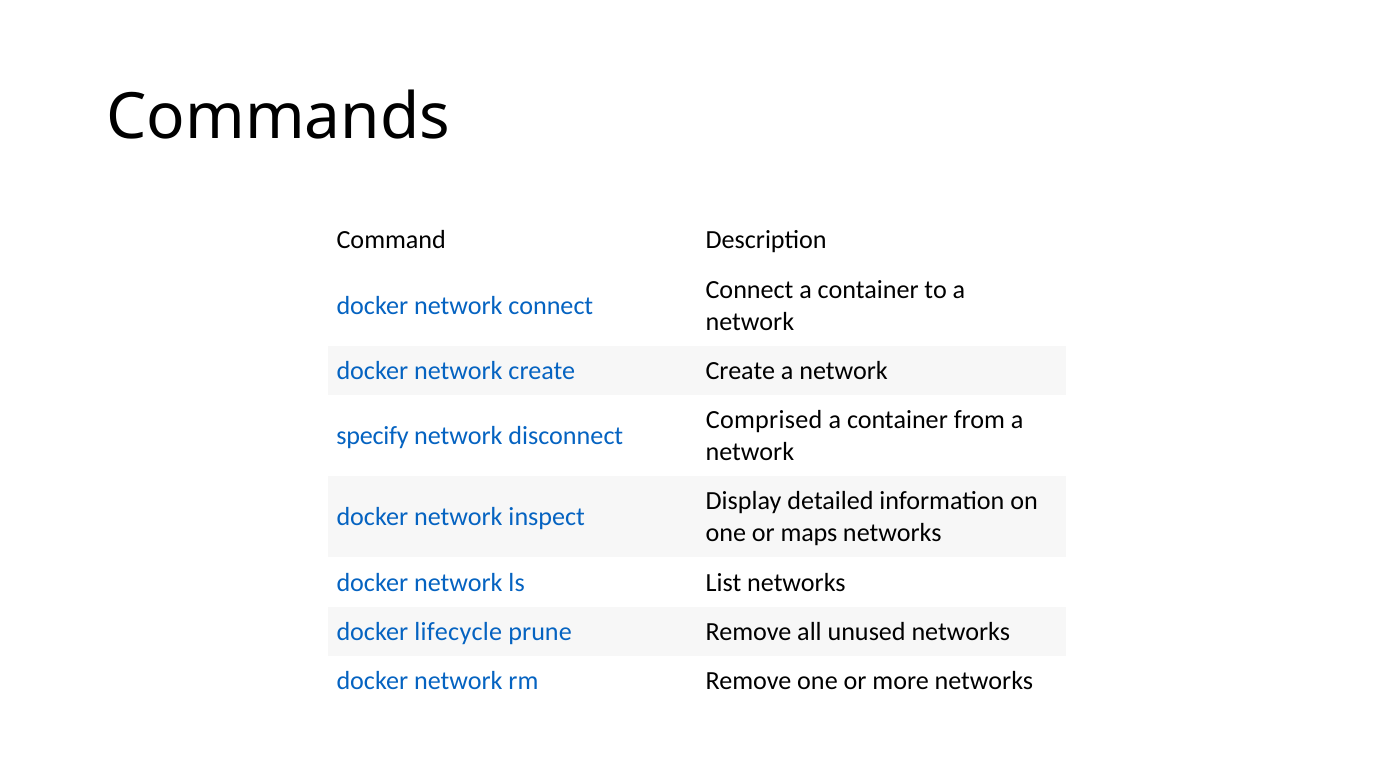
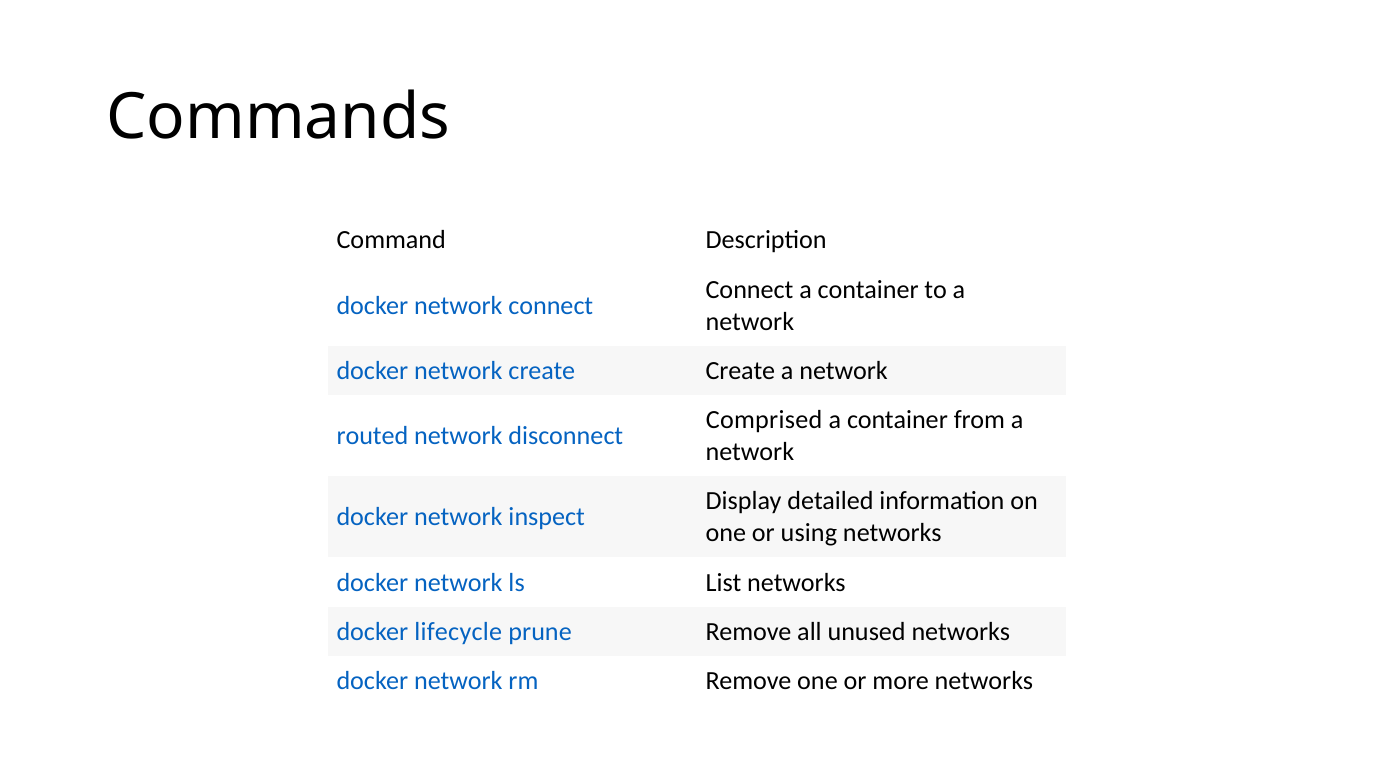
specify: specify -> routed (372, 436)
maps: maps -> using (809, 533)
